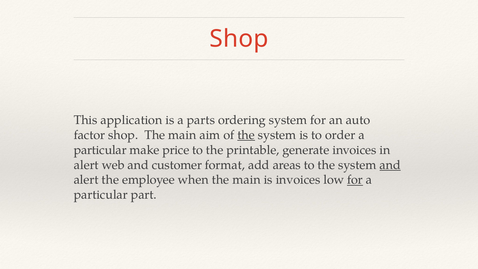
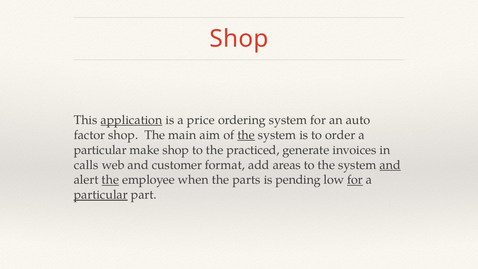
application underline: none -> present (131, 120)
parts: parts -> price (201, 120)
make price: price -> shop (176, 150)
printable: printable -> practiced (253, 150)
alert: alert -> calls (86, 165)
the underline: none -> present (110, 180)
when the main: main -> parts (246, 180)
is invoices: invoices -> pending (298, 180)
particular underline: none -> present (101, 195)
